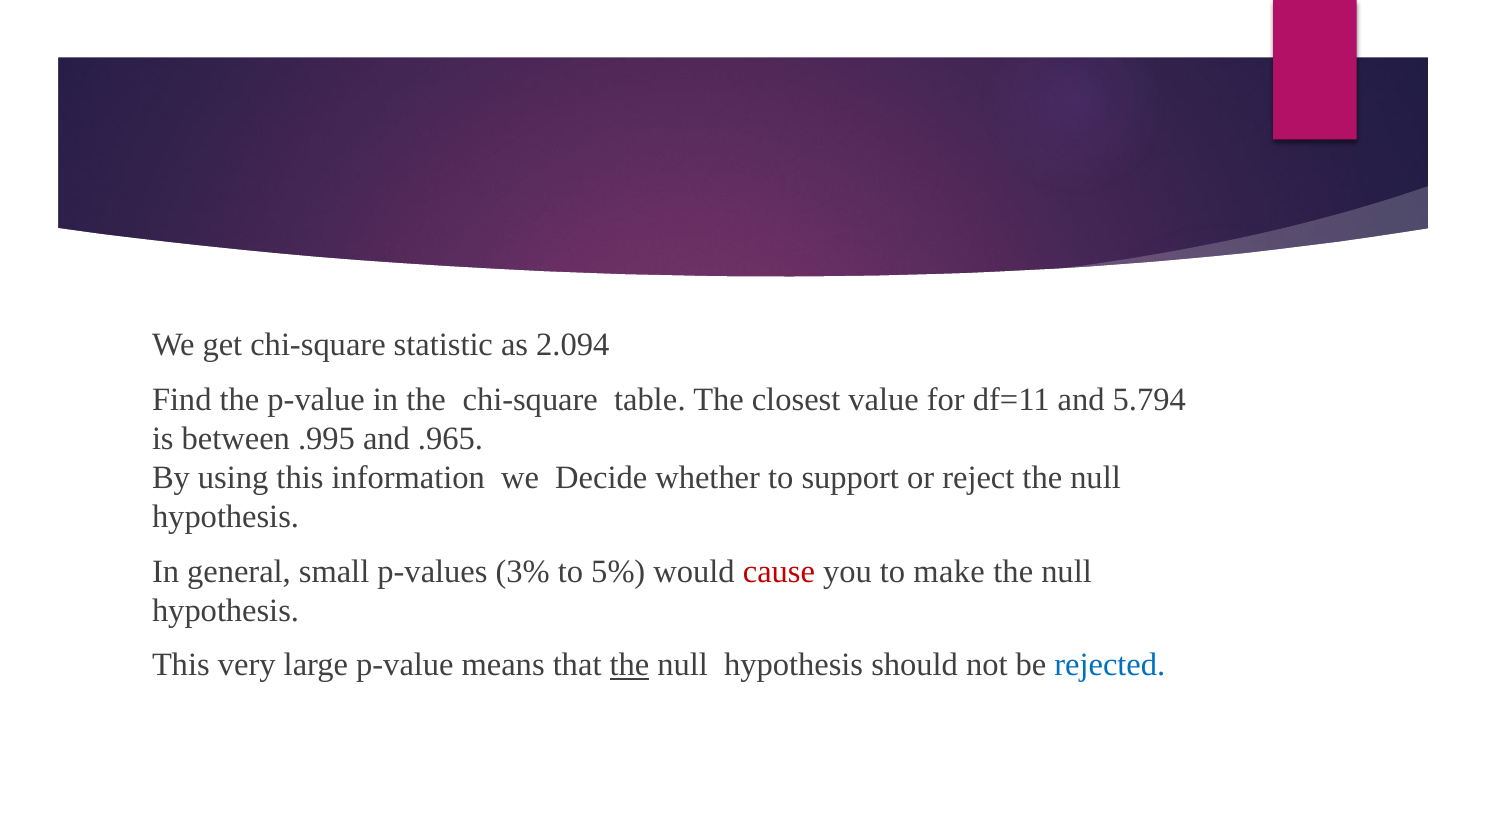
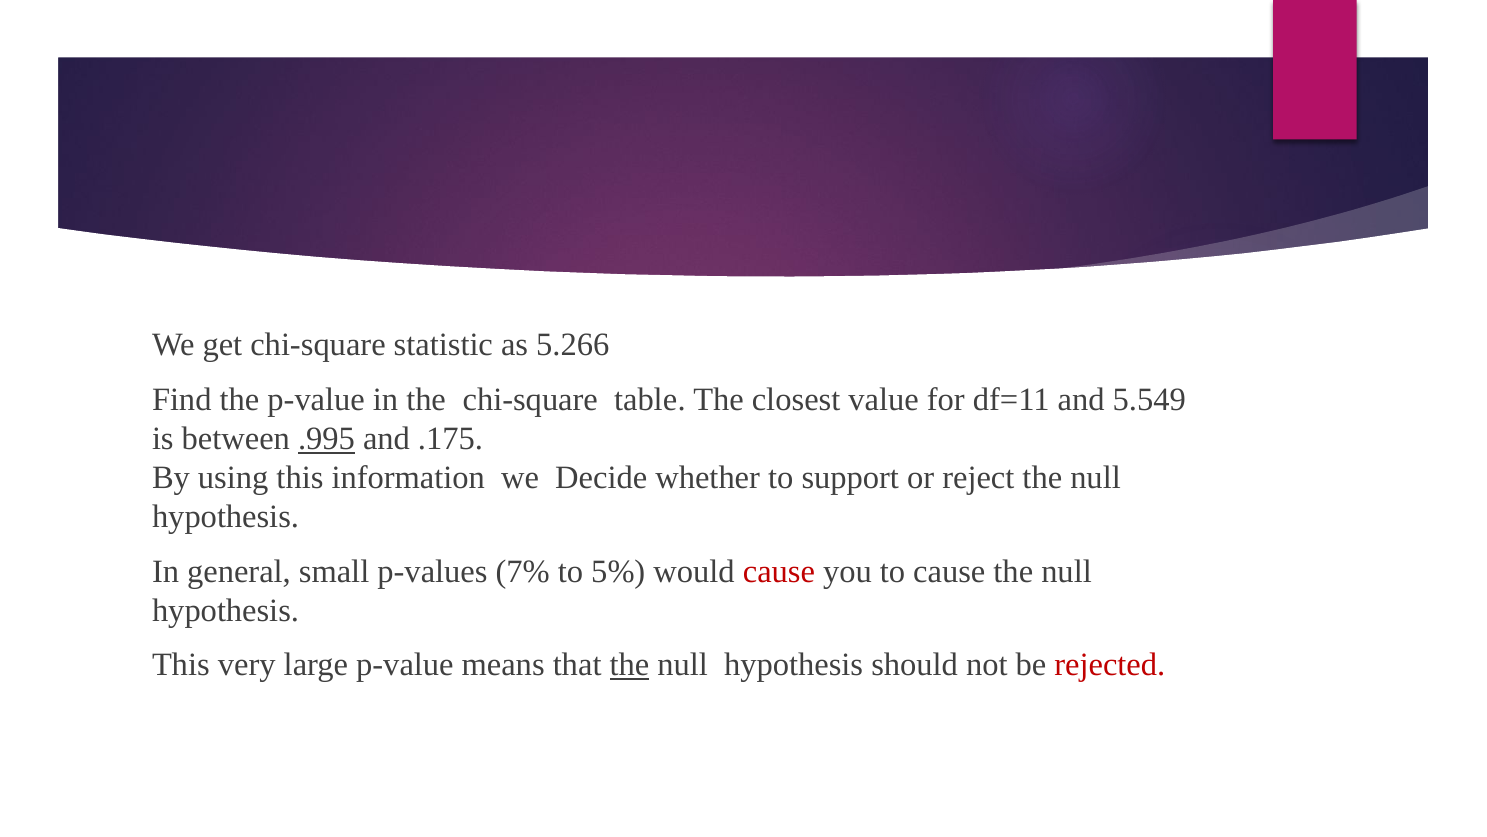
2.094: 2.094 -> 5.266 (573, 345)
5.794: 5.794 -> 5.549 (1149, 399)
.995 underline: none -> present (326, 438)
.965: .965 -> .175 (450, 438)
3%: 3% -> 7% (523, 571)
to make: make -> cause (949, 571)
rejected colour: blue -> red (1110, 665)
